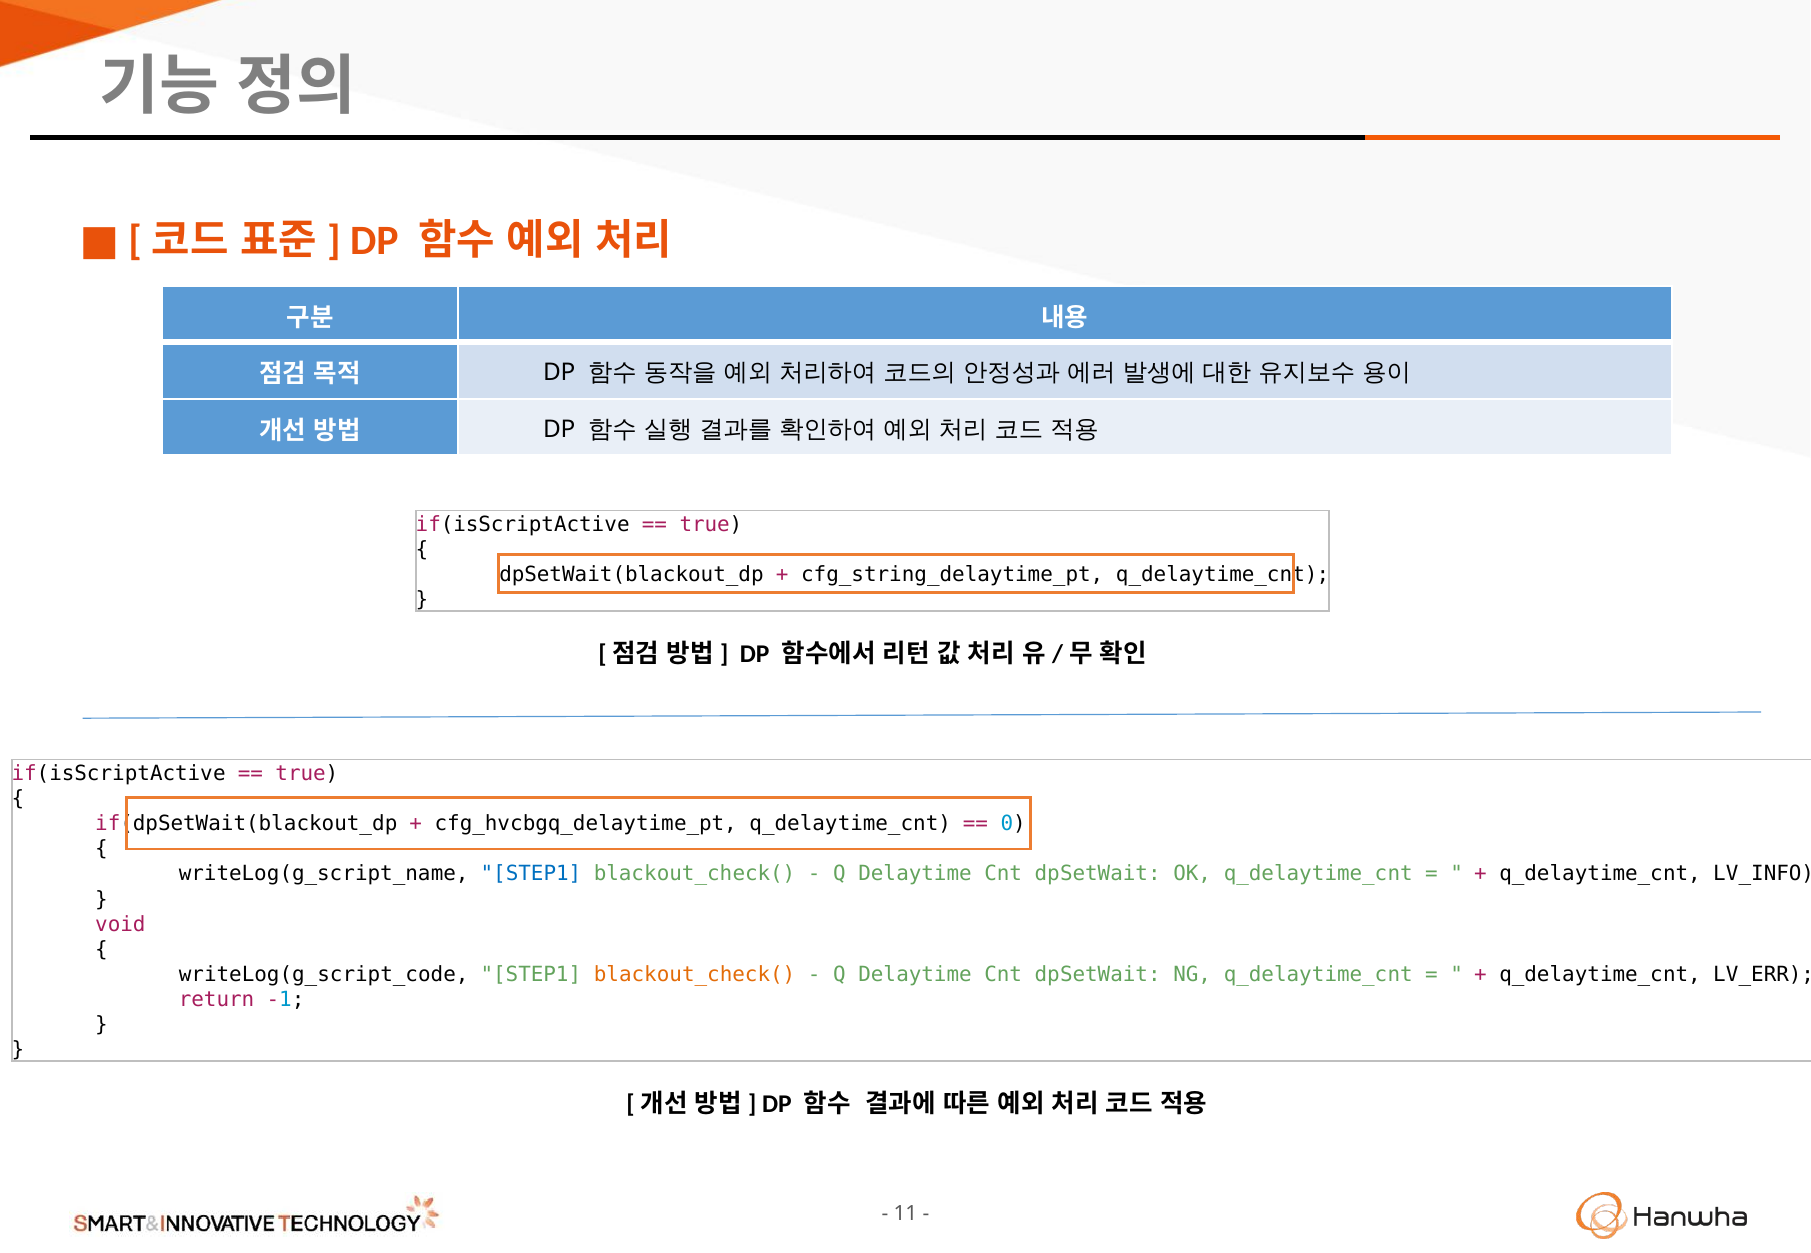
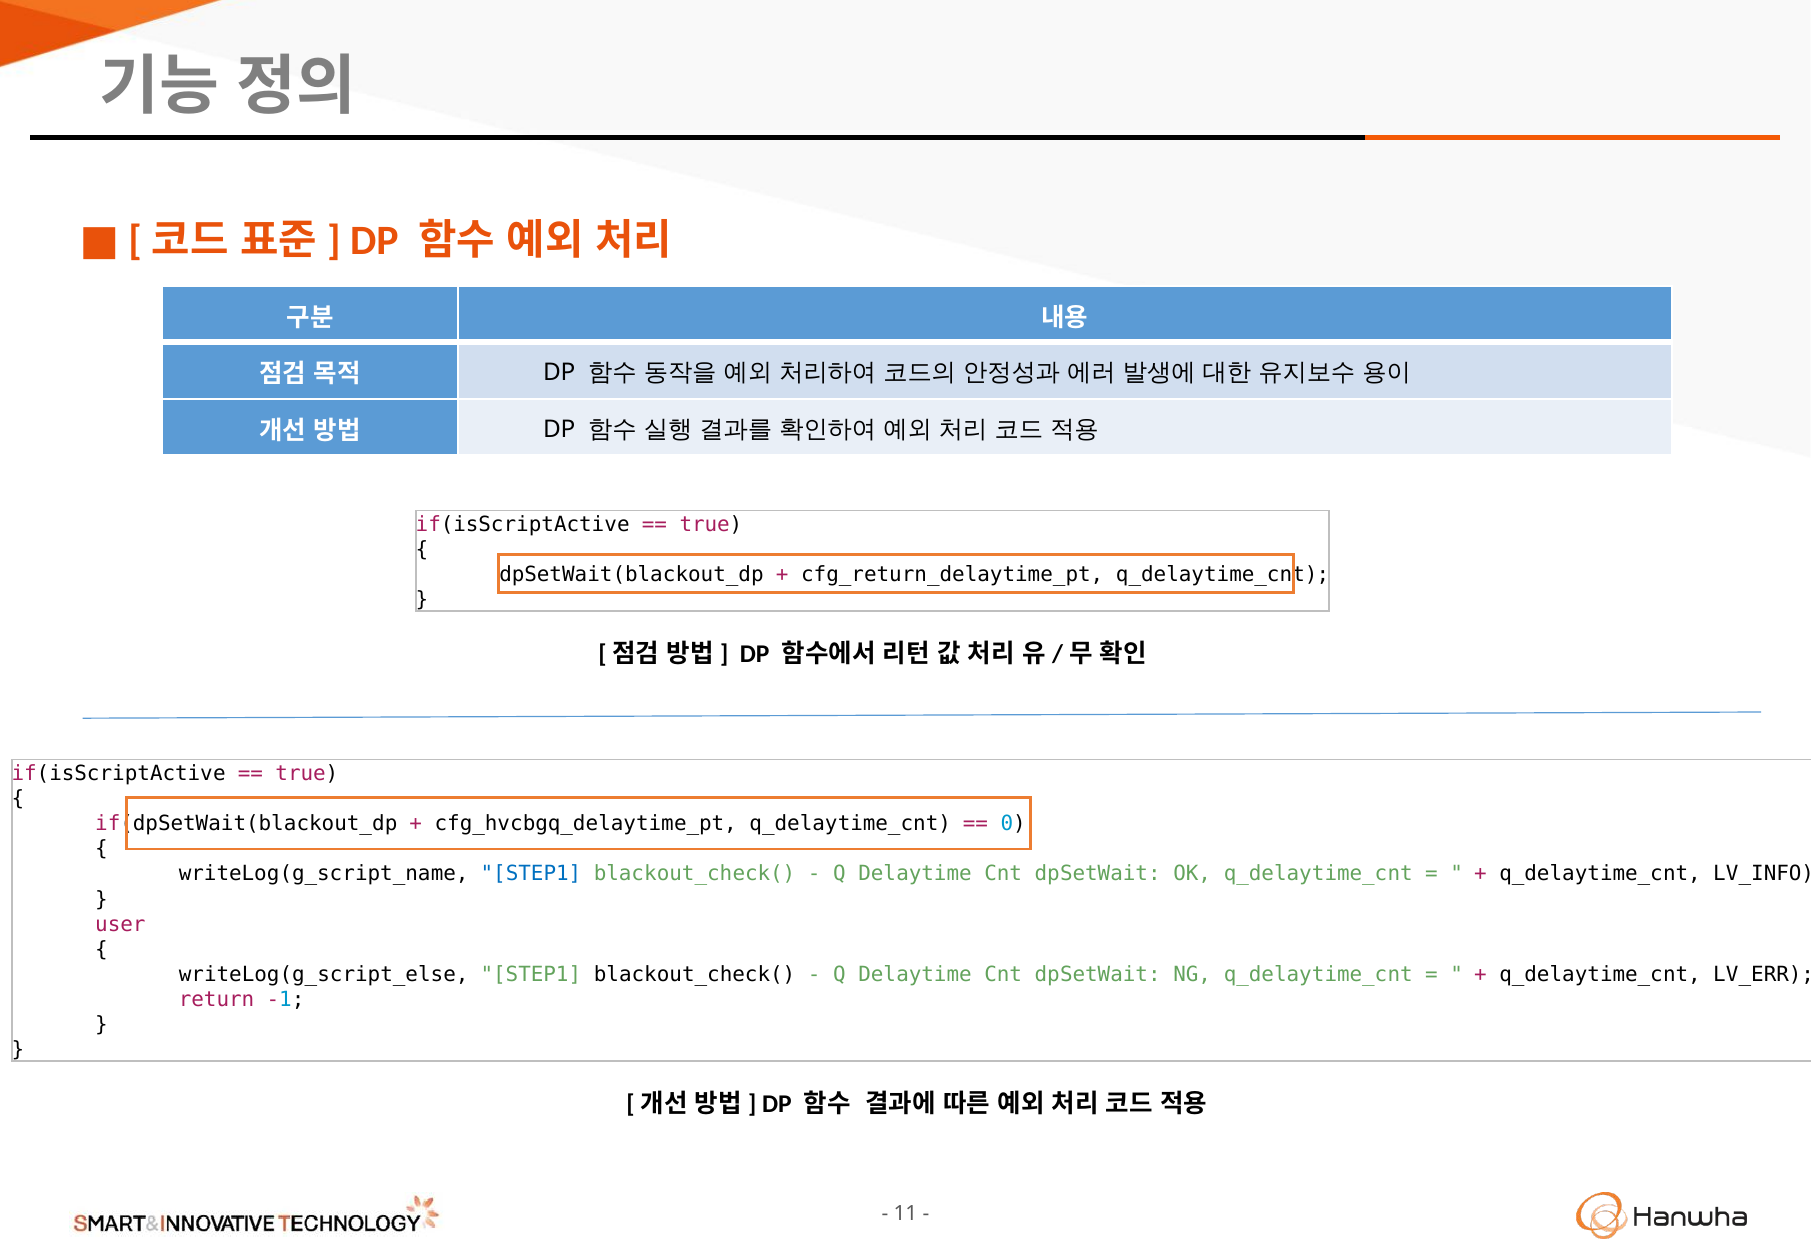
cfg_string_delaytime_pt: cfg_string_delaytime_pt -> cfg_return_delaytime_pt (952, 575)
void: void -> user (120, 925)
writeLog(g_script_code: writeLog(g_script_code -> writeLog(g_script_else (324, 975)
blackout_check( colour: orange -> black (695, 975)
